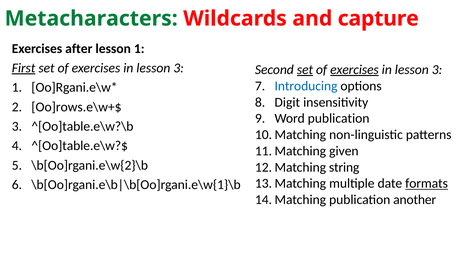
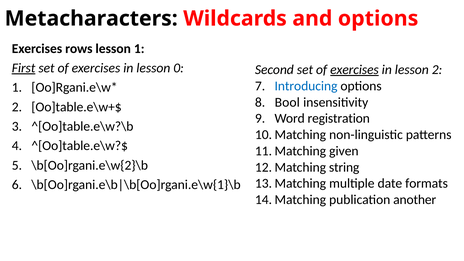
Metacharacters colour: green -> black (91, 19)
and capture: capture -> options (378, 19)
after: after -> rows (79, 49)
3: 3 -> 0 (179, 68)
set underline: present -> none (305, 70)
3: 3 -> 2 (437, 70)
Digit: Digit -> Bool (287, 102)
Oo]rows.e\w+$: Oo]rows.e\w+$ -> Oo]table.e\w+$ (77, 107)
Word publication: publication -> registration (339, 118)
formats underline: present -> none (427, 183)
